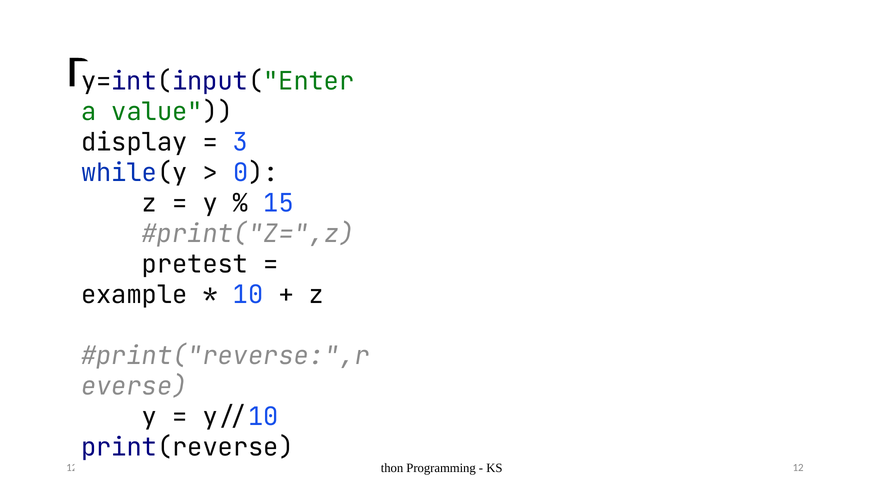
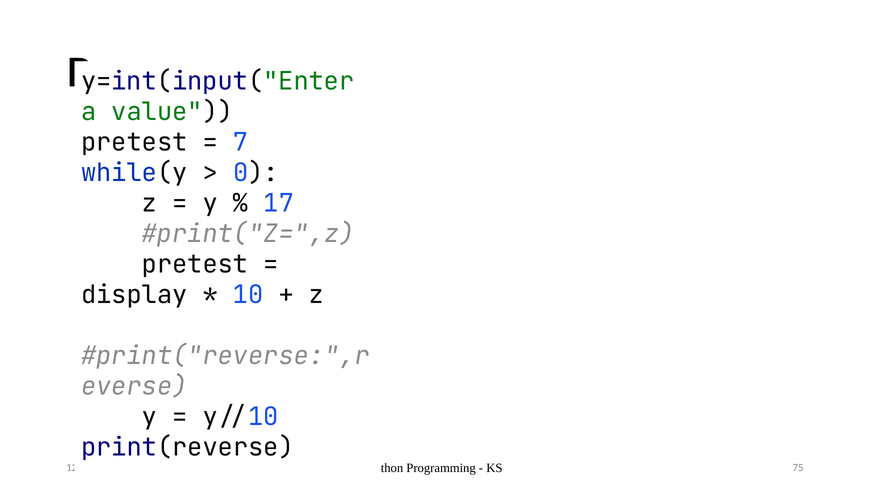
display: display -> pretest (134, 142)
3: 3 -> 7 (241, 142)
15: 15 -> 17 (279, 203)
example: example -> display (134, 295)
12: 12 -> 75 (798, 467)
